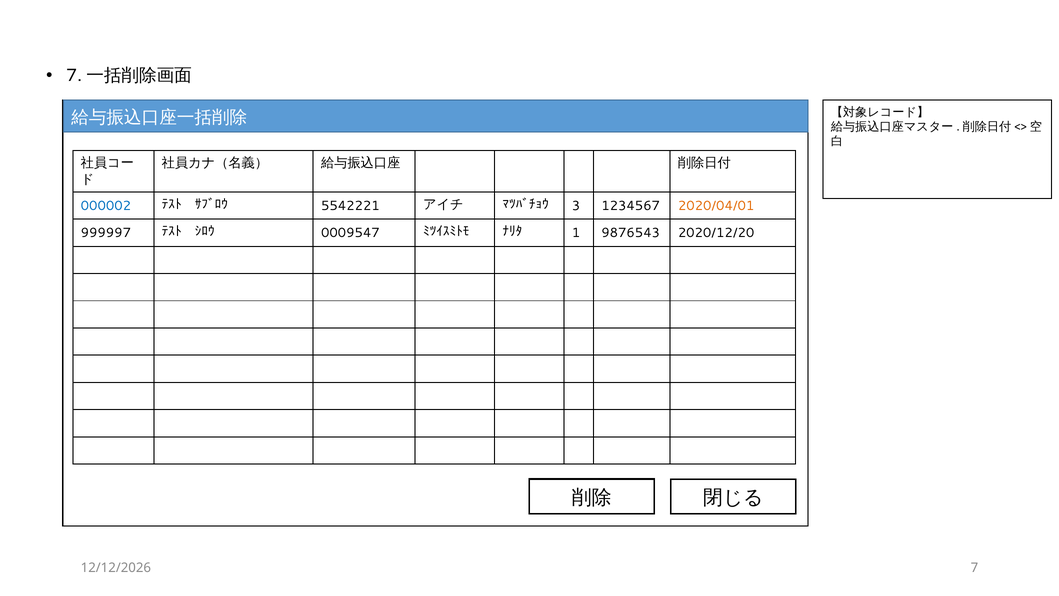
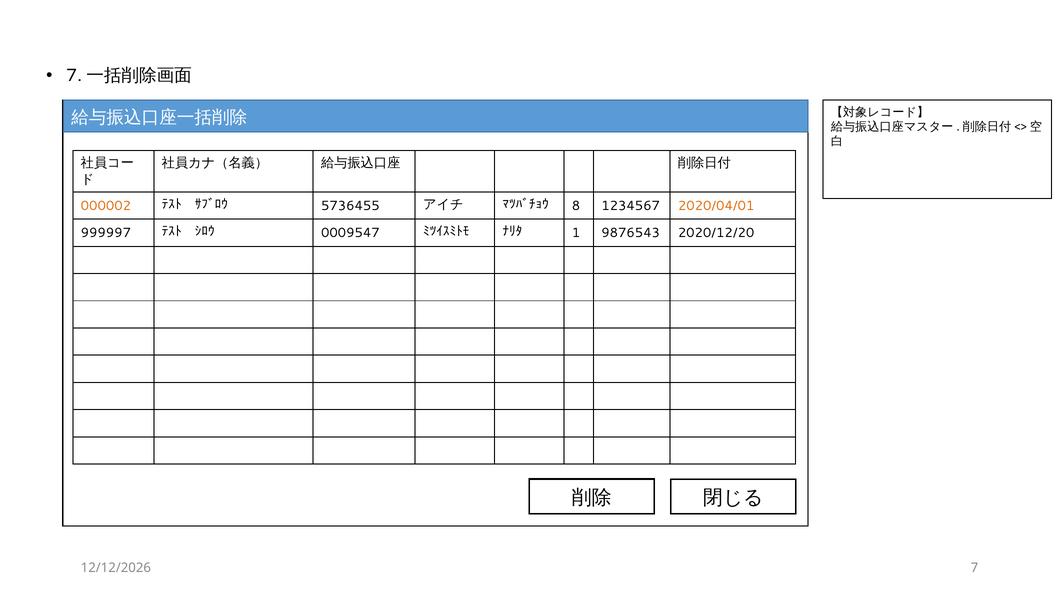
000002 colour: blue -> orange (106, 206)
5542221: 5542221 -> 5736455 (350, 206)
3: 3 -> 8 (576, 206)
